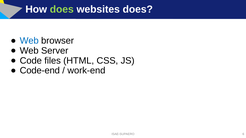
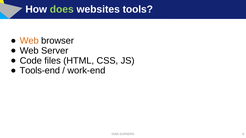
websites does: does -> tools (138, 9)
Web colour: blue -> orange (29, 41)
Code-end: Code-end -> Tools-end (40, 71)
